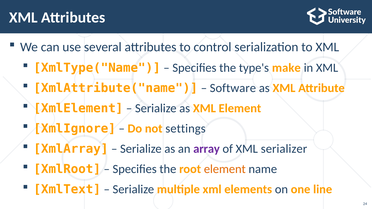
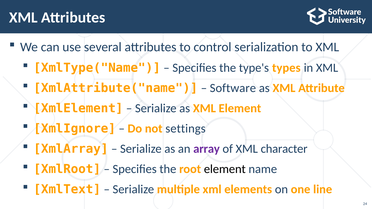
make: make -> types (286, 68)
serializer: serializer -> character (284, 149)
element colour: orange -> black (225, 169)
